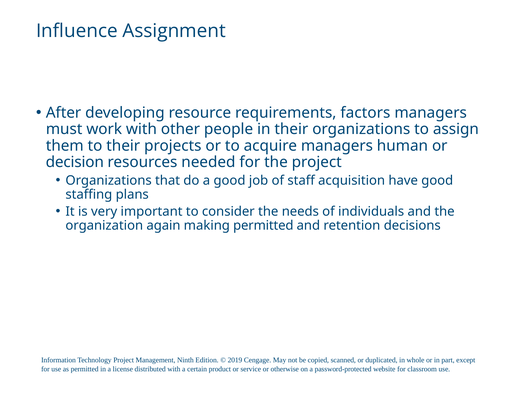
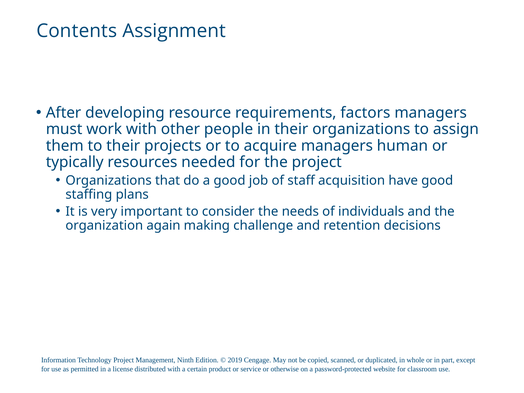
Influence: Influence -> Contents (77, 31)
decision: decision -> typically (75, 162)
making permitted: permitted -> challenge (263, 226)
